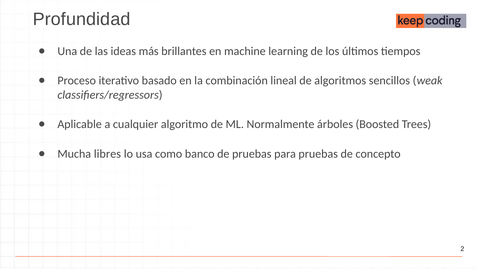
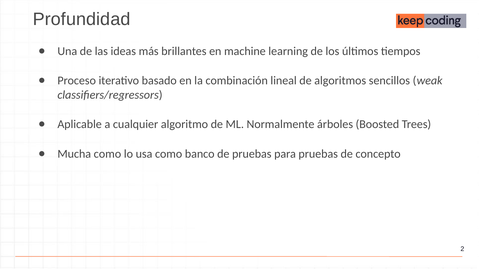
Mucha libres: libres -> como (107, 154)
